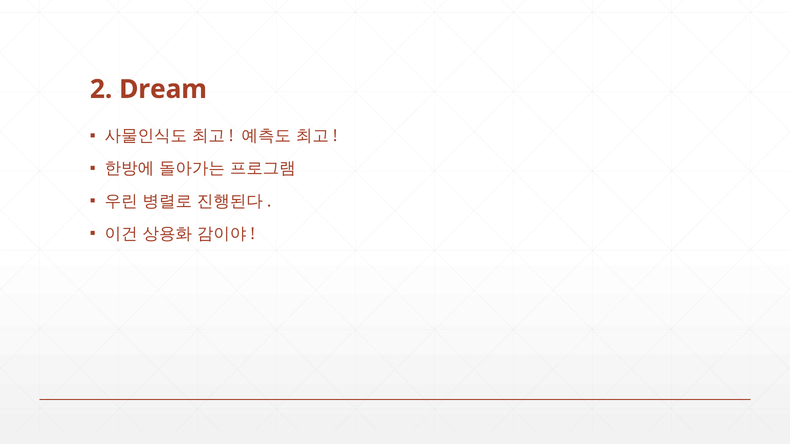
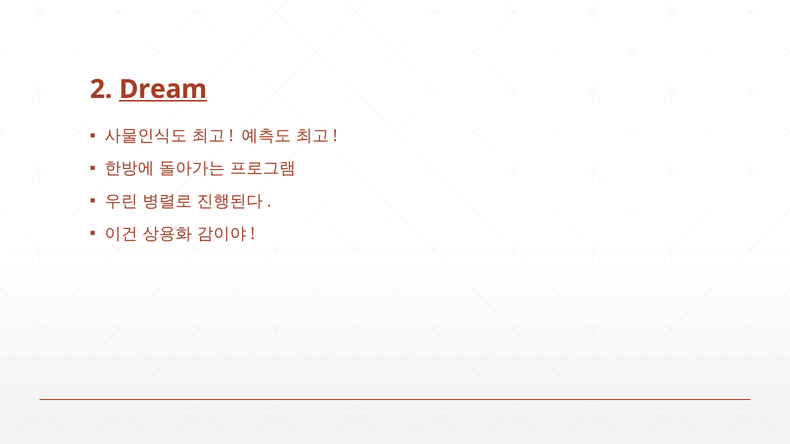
Dream underline: none -> present (163, 89)
